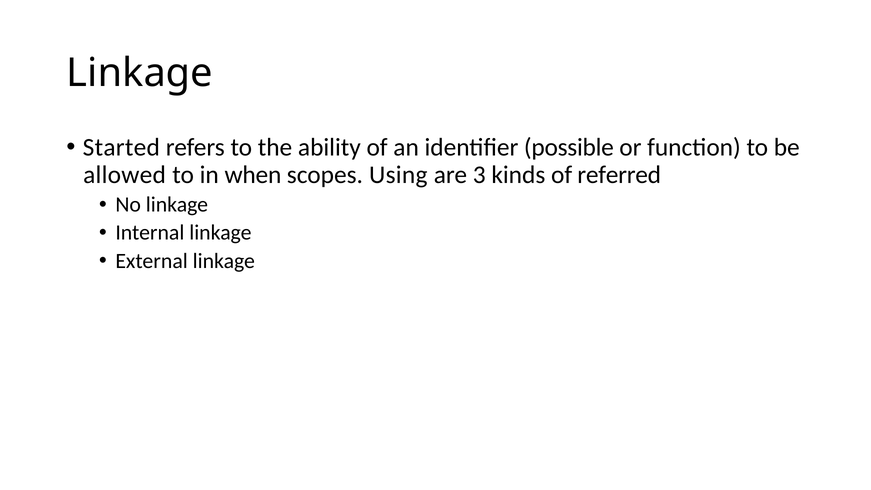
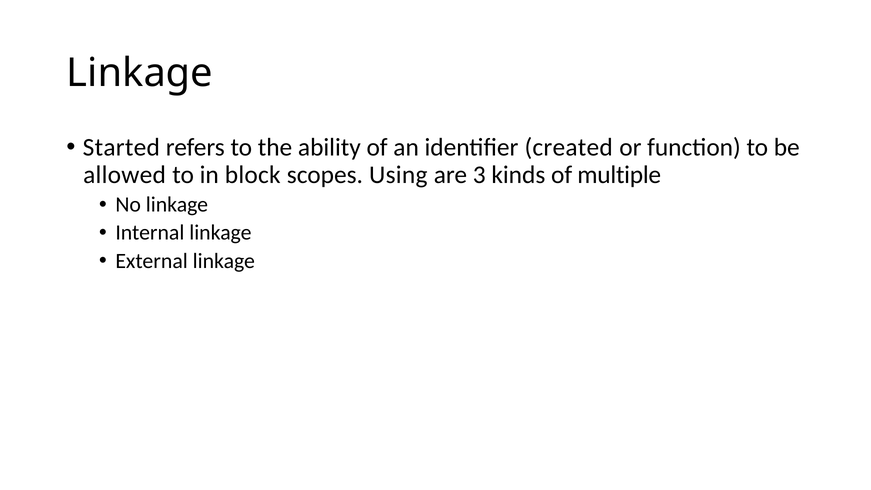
possible: possible -> created (569, 147)
when: when -> block (253, 175)
referred: referred -> multiple (619, 175)
